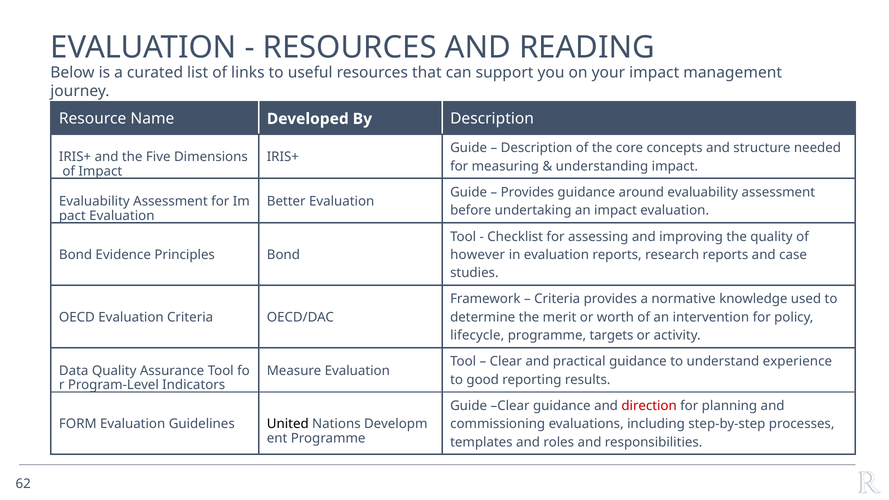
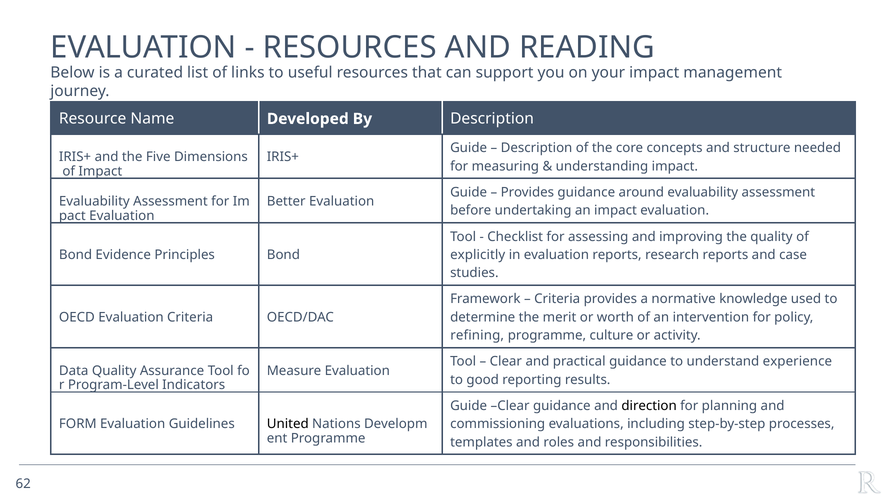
however: however -> explicitly (478, 255)
lifecycle: lifecycle -> refining (477, 335)
targets: targets -> culture (611, 335)
direction colour: red -> black (649, 406)
